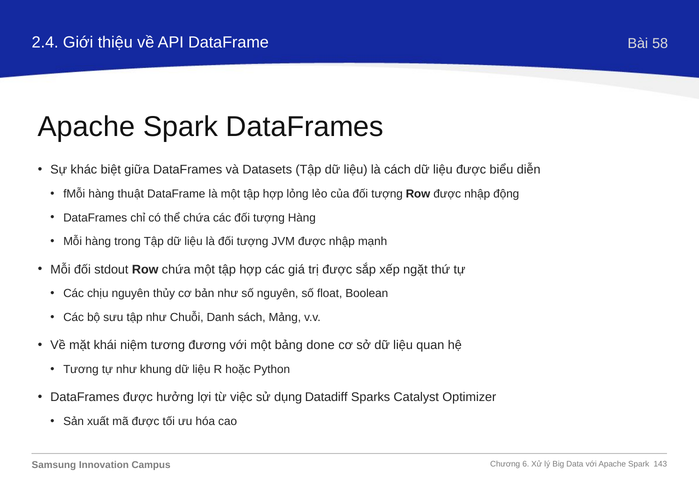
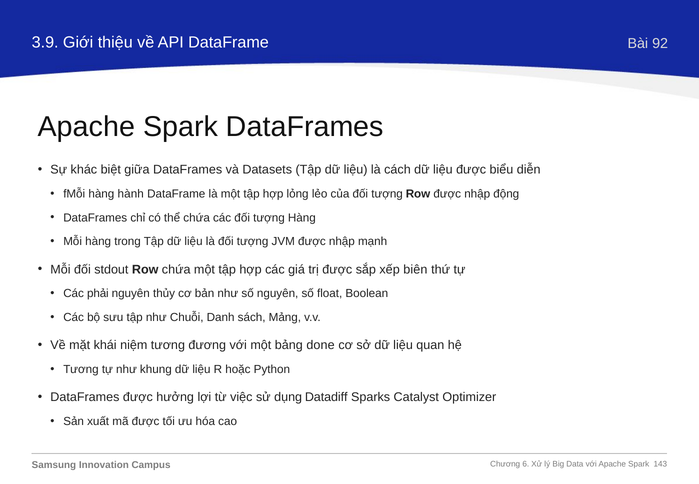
2.4: 2.4 -> 3.9 (45, 42)
58: 58 -> 92 (660, 44)
thuật: thuật -> hành (131, 194)
ngặt: ngặt -> biên (415, 269)
chịu: chịu -> phải (98, 294)
